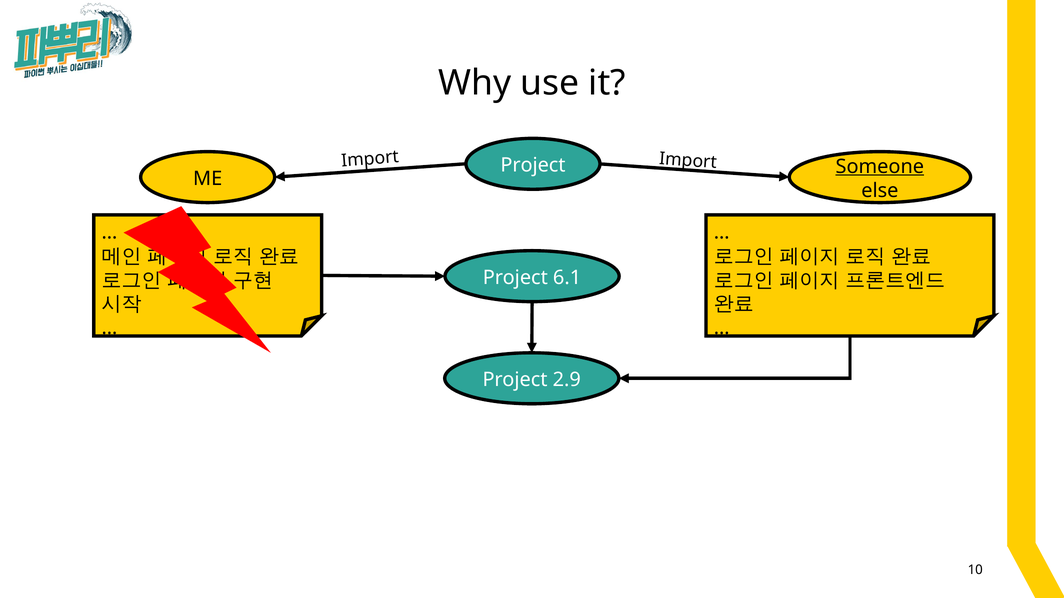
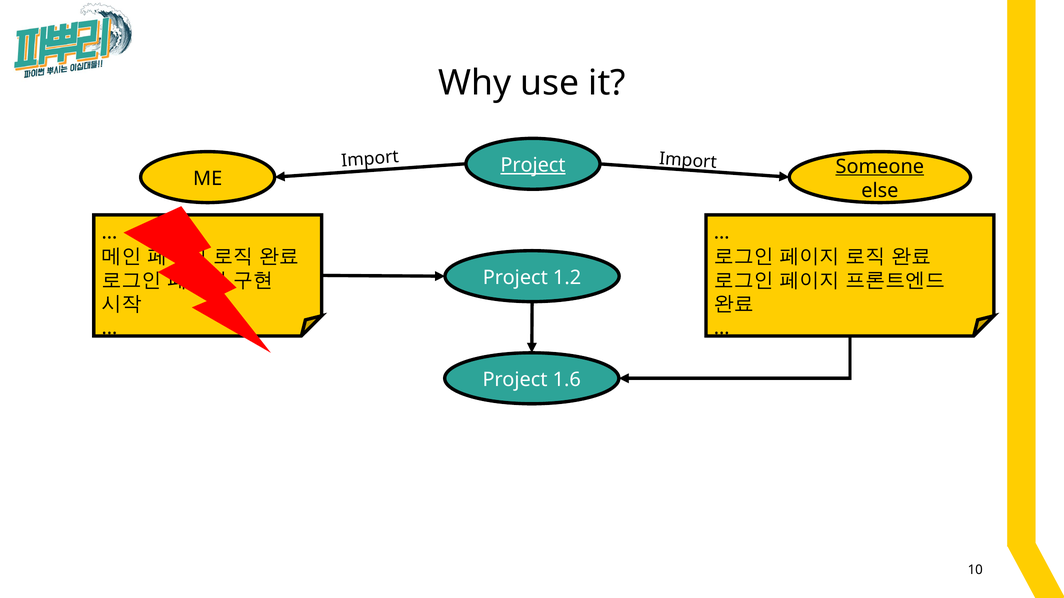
Project underline: none -> present (533, 165)
6.1: 6.1 -> 1.2 (567, 278)
2.9: 2.9 -> 1.6 (567, 380)
